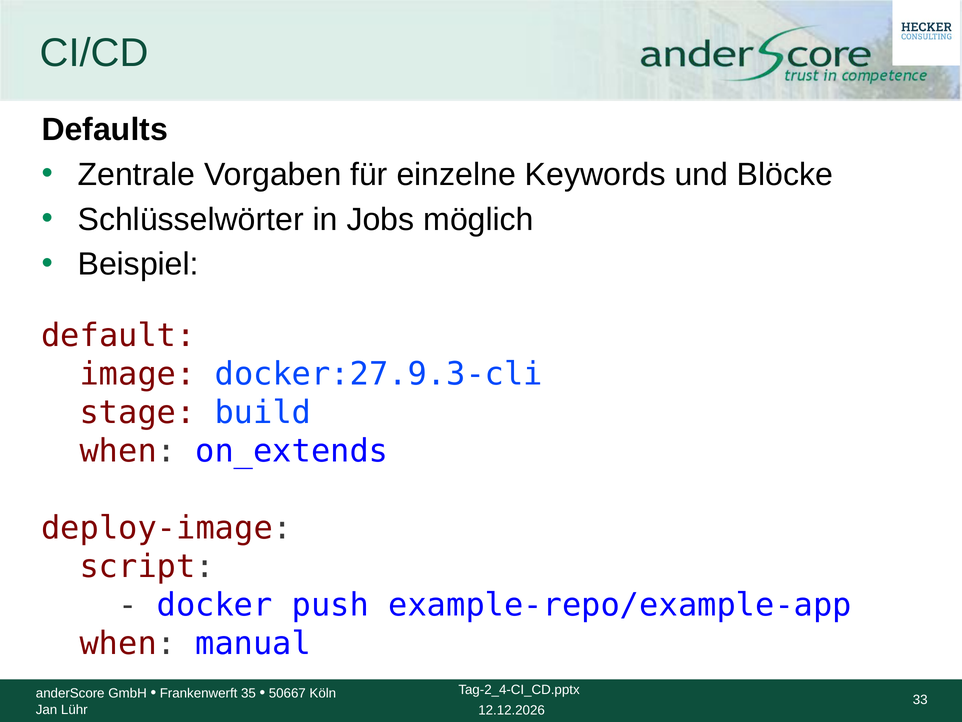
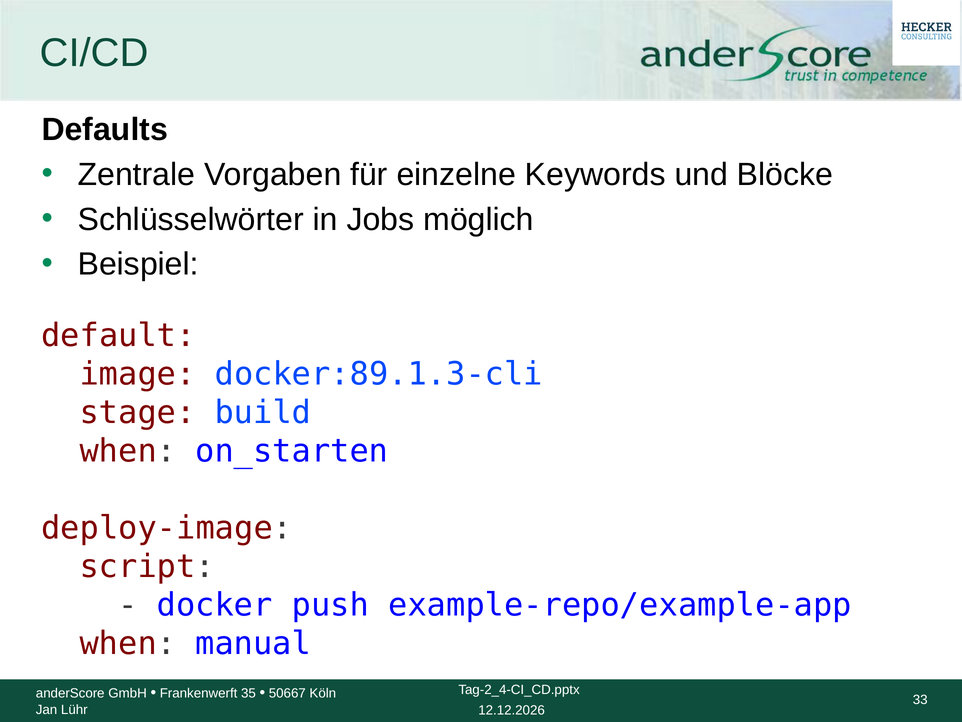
docker:27.9.3-cli: docker:27.9.3-cli -> docker:89.1.3-cli (379, 374)
on_extends: on_extends -> on_starten (292, 451)
